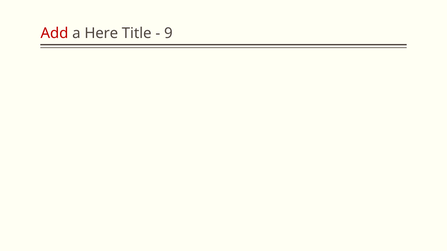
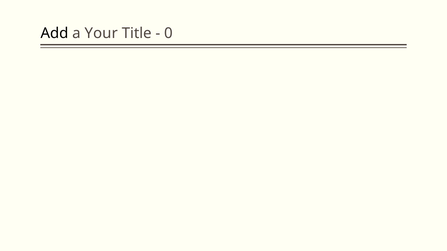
Add colour: red -> black (54, 33)
Here: Here -> Your (101, 33)
9: 9 -> 0 (168, 33)
